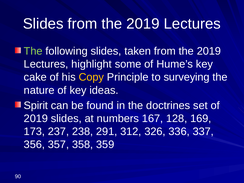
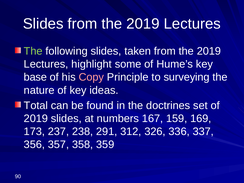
cake: cake -> base (35, 77)
Copy colour: yellow -> pink (91, 77)
Spirit: Spirit -> Total (36, 105)
128: 128 -> 159 (177, 118)
